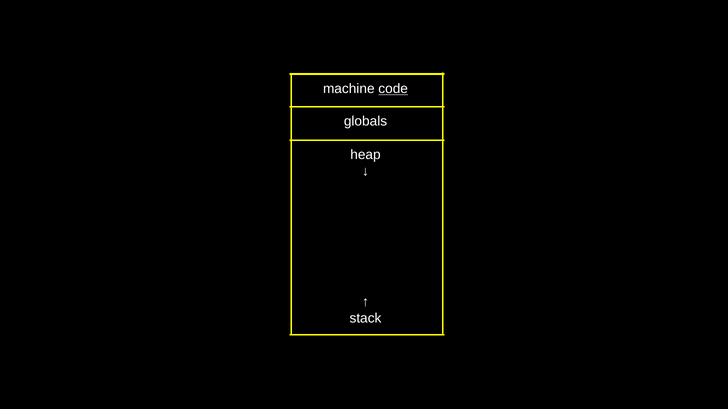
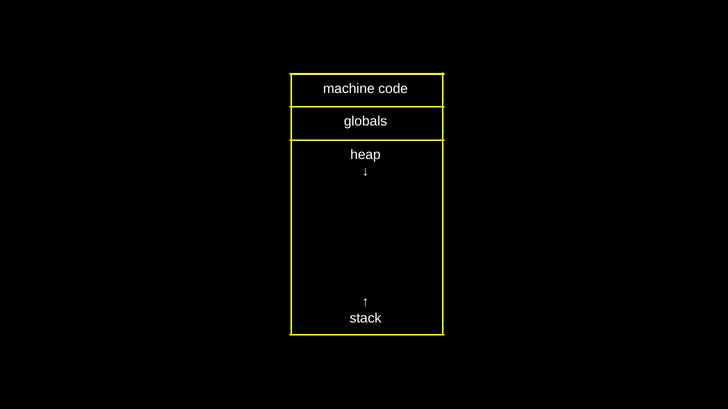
code underline: present -> none (393, 89)
